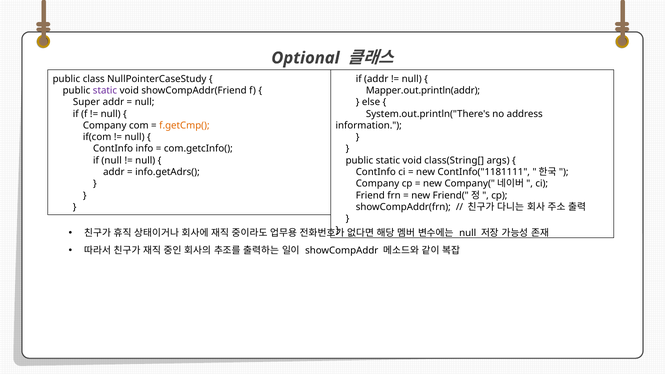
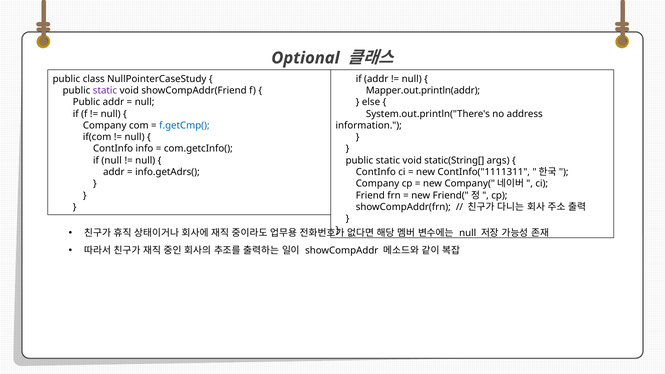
Super: Super -> Public (87, 102)
f.getCmp( colour: orange -> blue (184, 126)
class(String[: class(String[ -> static(String[ (454, 160)
ContInfo("1181111: ContInfo("1181111 -> ContInfo("1111311 (484, 172)
